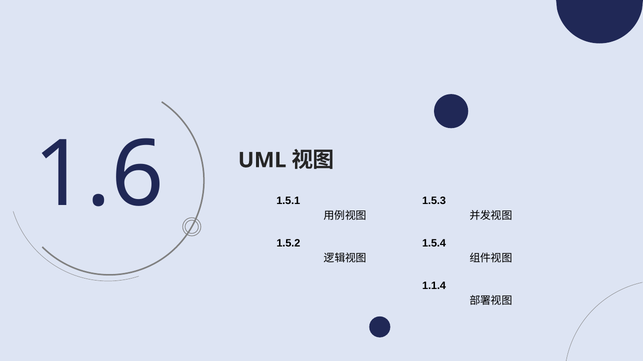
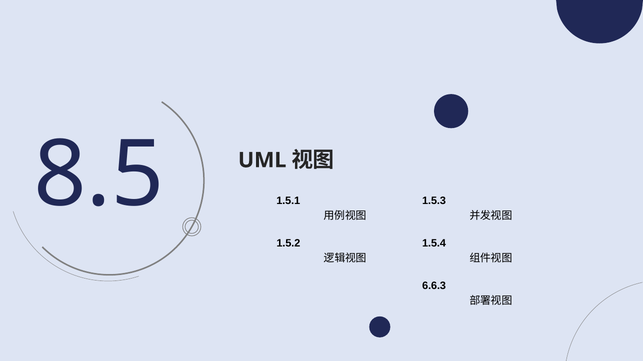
1.6: 1.6 -> 8.5 (99, 175)
1.1.4: 1.1.4 -> 6.6.3 (434, 286)
